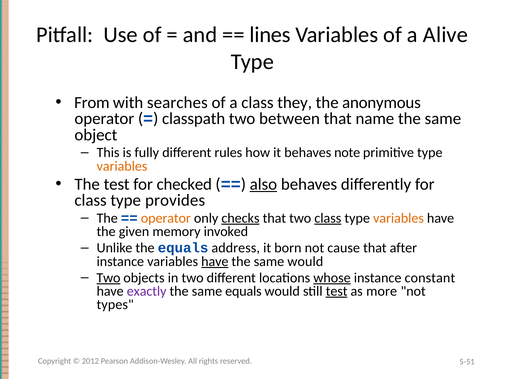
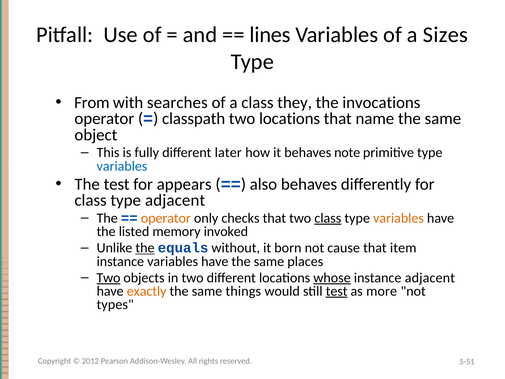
Alive: Alive -> Sizes (445, 35)
anonymous: anonymous -> invocations (381, 102)
two between: between -> locations (290, 119)
rules: rules -> later (228, 153)
variables colour: orange -> blue (122, 166)
checked: checked -> appears (184, 184)
also underline: present -> none (263, 184)
type provides: provides -> adjacent (175, 200)
checks underline: present -> none (240, 218)
given: given -> listed (134, 231)
the underline: none -> present (145, 248)
address: address -> without (236, 248)
after: after -> item (403, 248)
have underline: present -> none (215, 261)
same would: would -> places (305, 261)
instance constant: constant -> adjacent (430, 278)
exactly colour: purple -> orange (147, 291)
same equals: equals -> things (243, 291)
